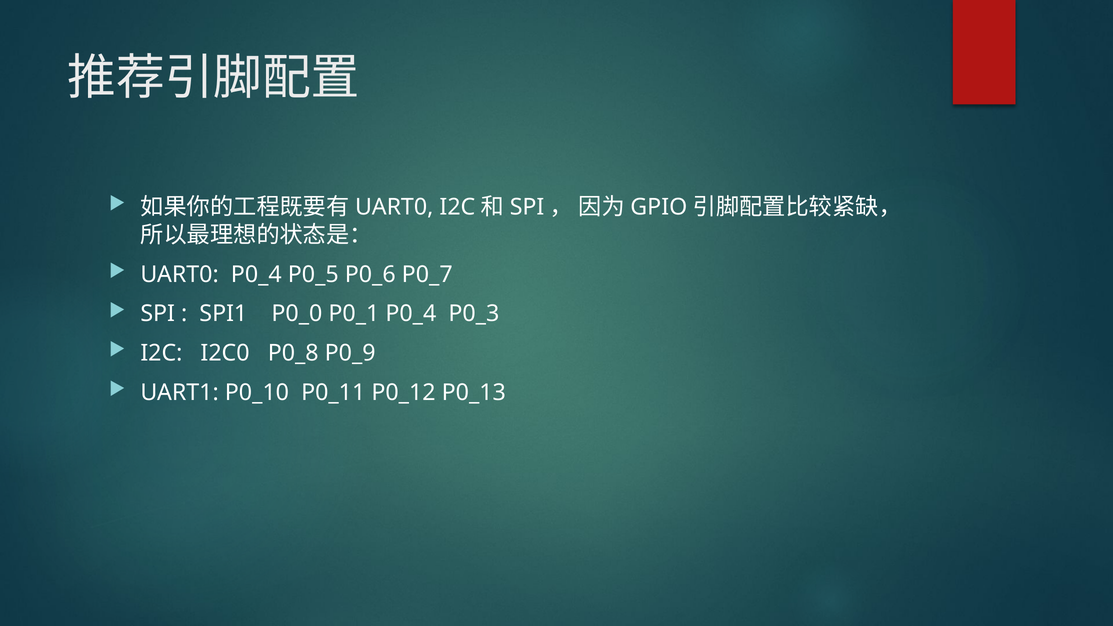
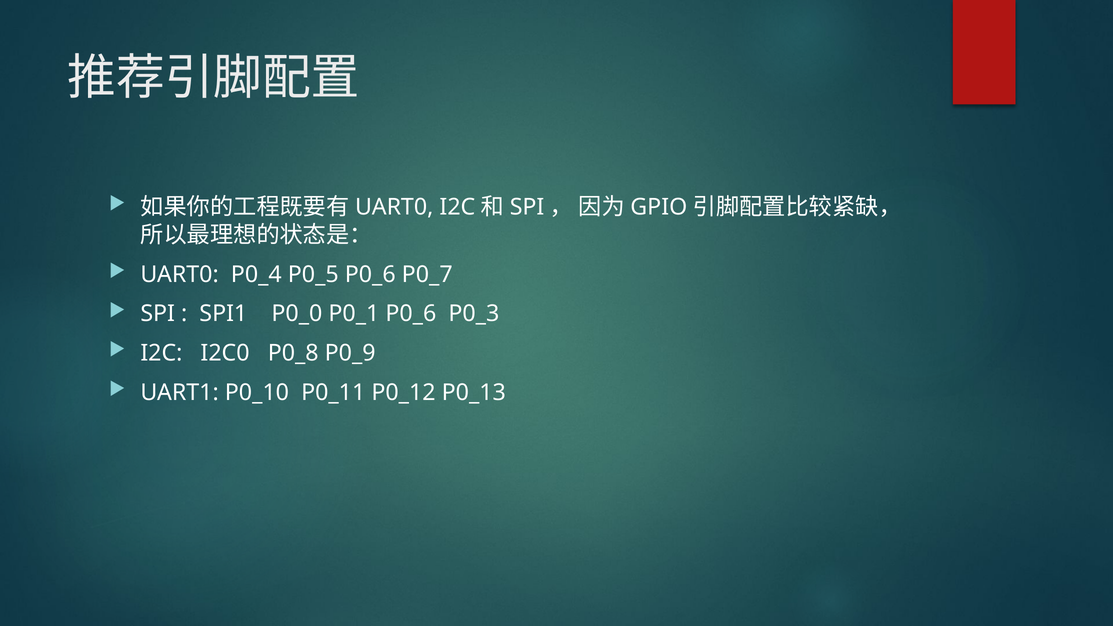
P0_1 P0_4: P0_4 -> P0_6 (411, 314)
